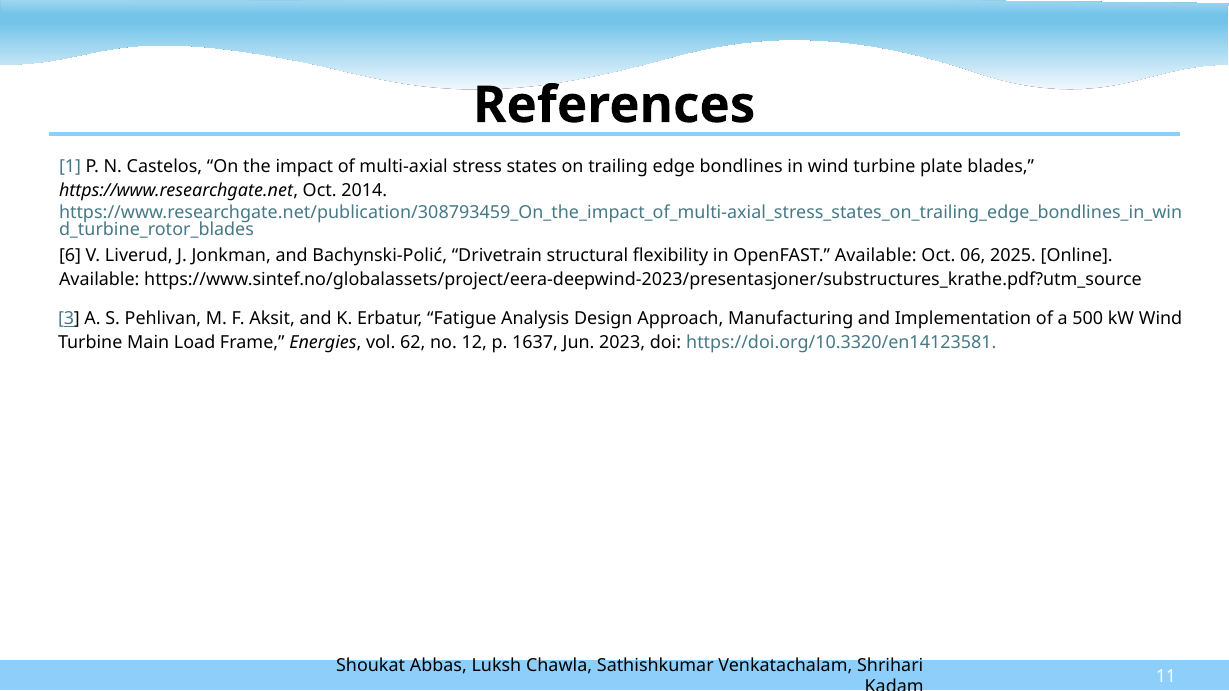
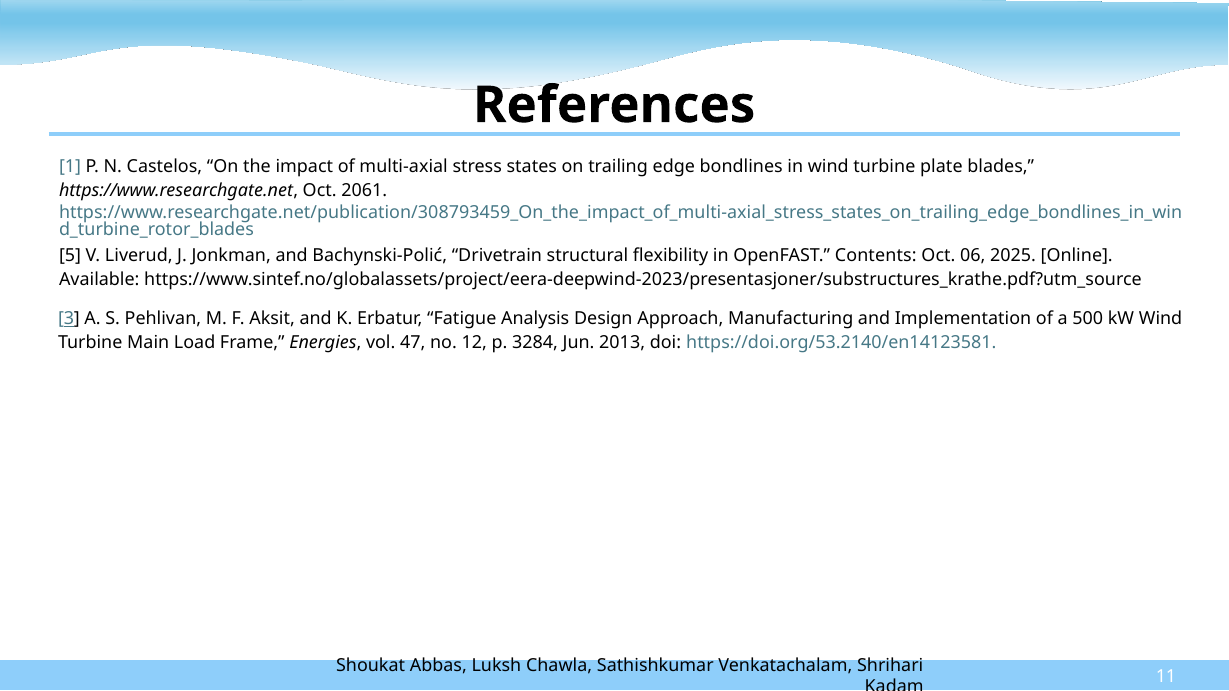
2014: 2014 -> 2061 (364, 191)
6: 6 -> 5 (70, 256)
OpenFAST Available: Available -> Contents (876, 256)
62: 62 -> 47 (413, 343)
1637: 1637 -> 3284 (535, 343)
2023: 2023 -> 2013 (622, 343)
https://doi.org/10.3320/en14123581: https://doi.org/10.3320/en14123581 -> https://doi.org/53.2140/en14123581 (841, 343)
